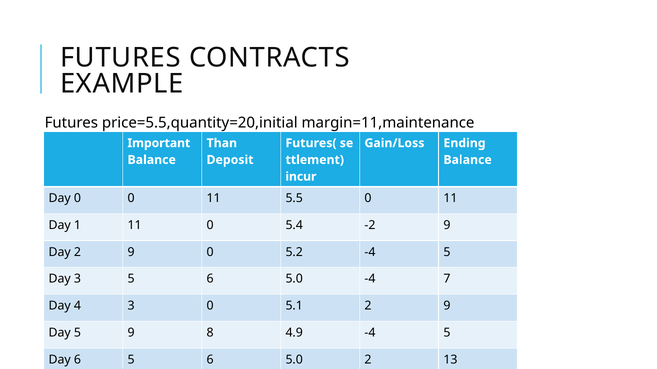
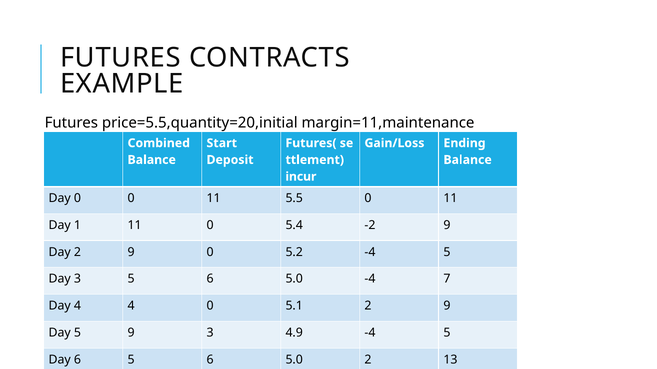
Important: Important -> Combined (159, 143)
Than: Than -> Start (222, 143)
4 3: 3 -> 4 (131, 306)
9 8: 8 -> 3 (210, 333)
